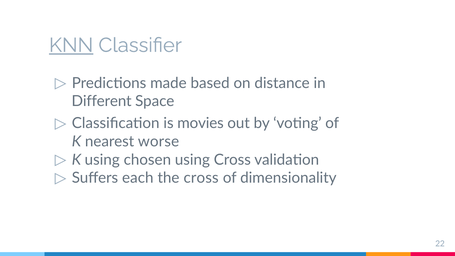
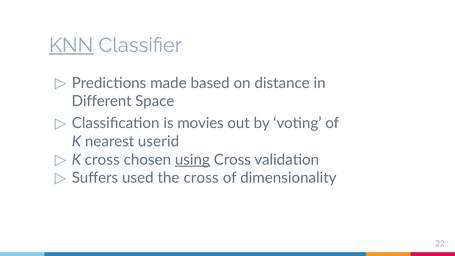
worse: worse -> userid (158, 141)
K using: using -> cross (102, 160)
using underline: none -> present (192, 160)
each: each -> used (138, 178)
